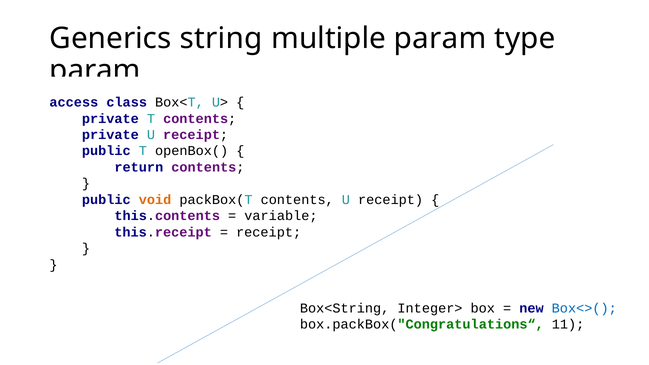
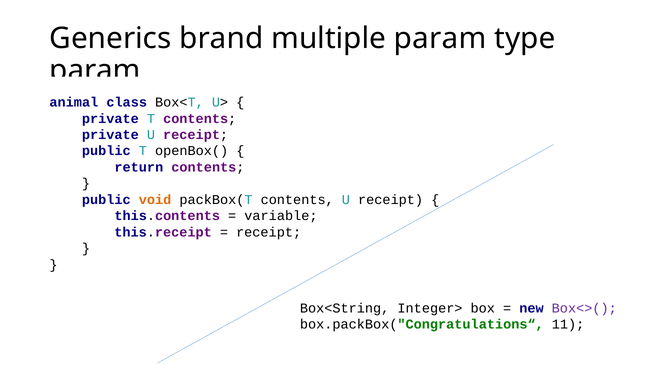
string: string -> brand (221, 38)
access: access -> animal (74, 102)
Box<>( colour: blue -> purple (584, 308)
